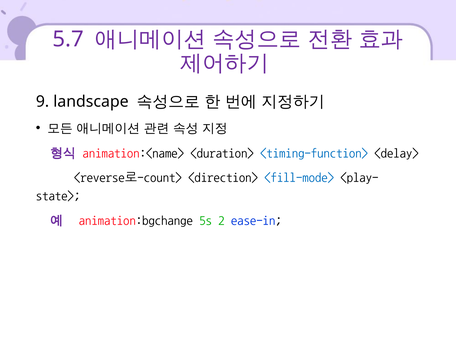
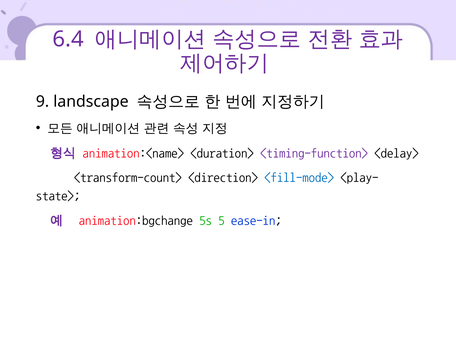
5.7: 5.7 -> 6.4 (68, 39)
<timing-function> colour: blue -> purple (314, 153)
<reverse로-count>: <reverse로-count> -> <transform-count> (128, 177)
2: 2 -> 5 (221, 220)
